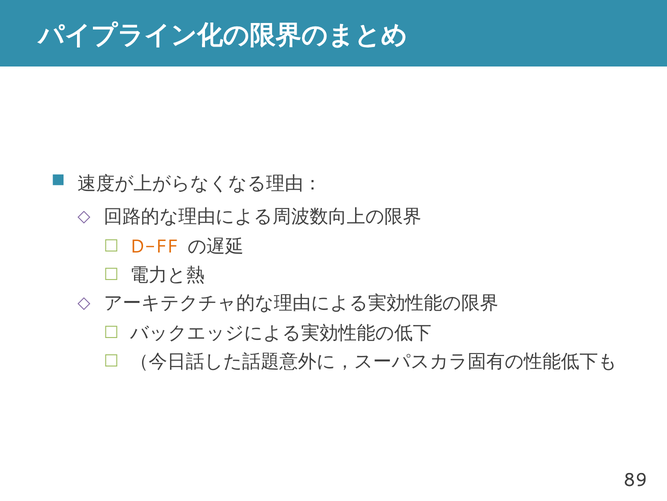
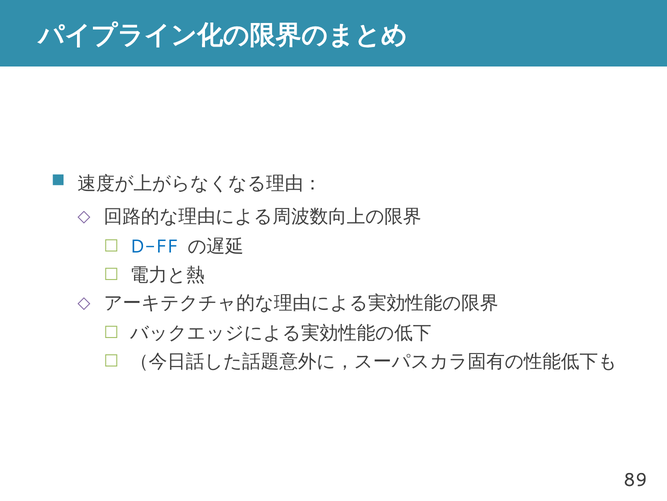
D-FF colour: orange -> blue (154, 246)
